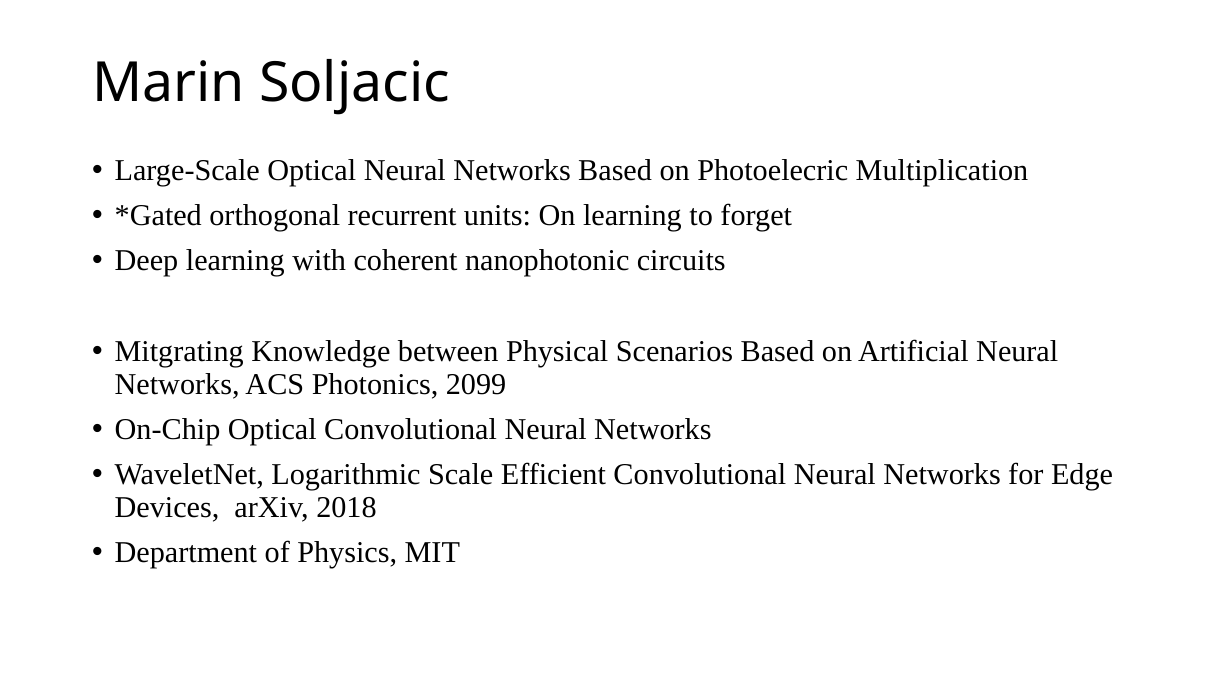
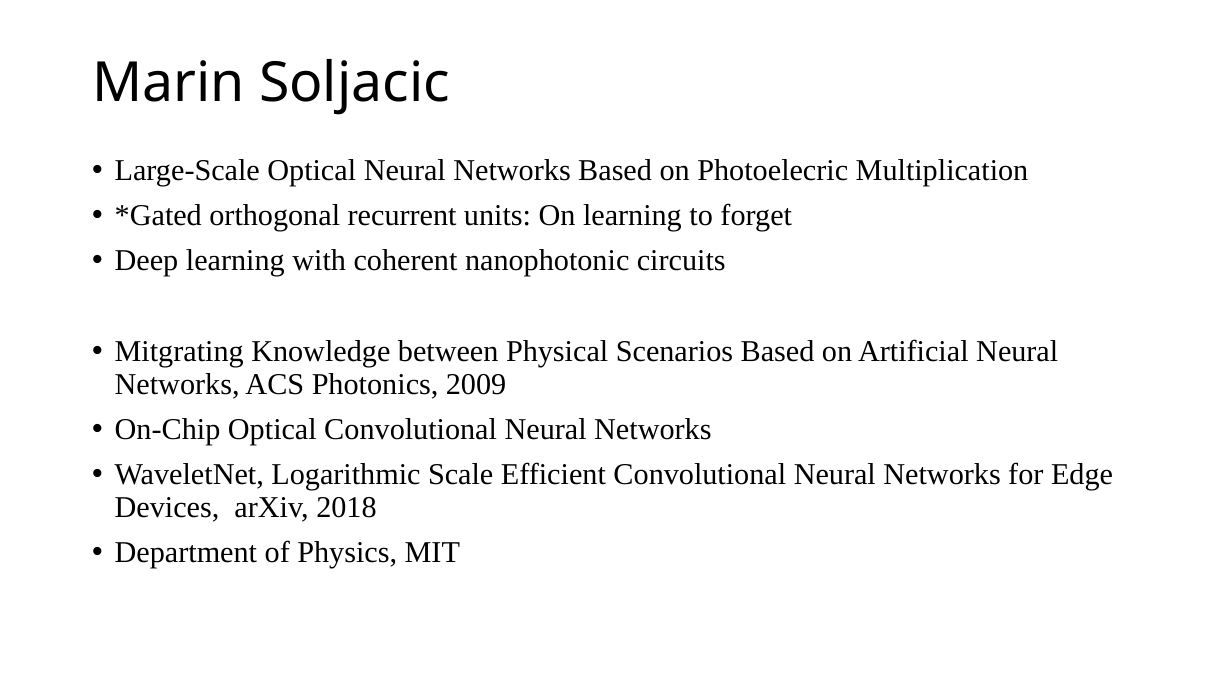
2099: 2099 -> 2009 (476, 384)
